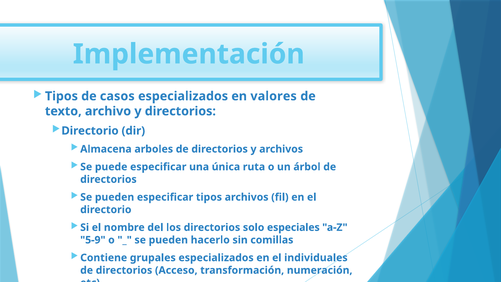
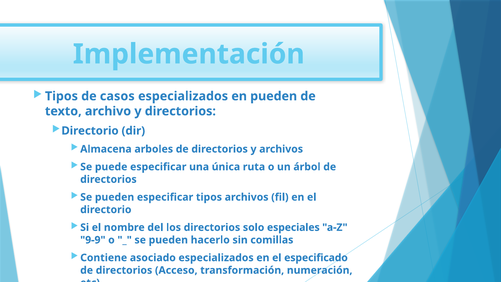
en valores: valores -> pueden (274, 96)
5-9: 5-9 -> 9-9 (93, 240)
grupales: grupales -> asociado (153, 258)
individuales: individuales -> especificado (316, 258)
